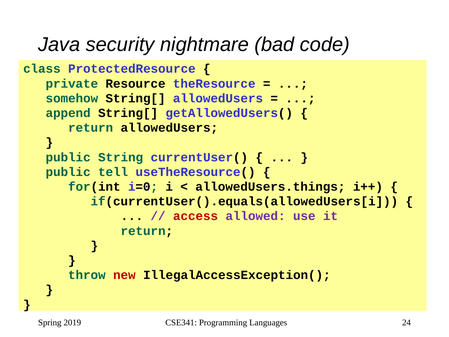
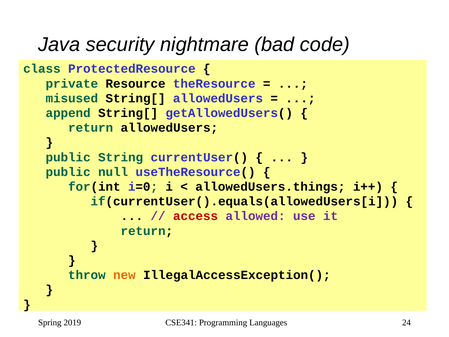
somehow: somehow -> misused (72, 98)
tell: tell -> null (113, 172)
new colour: red -> orange (124, 275)
